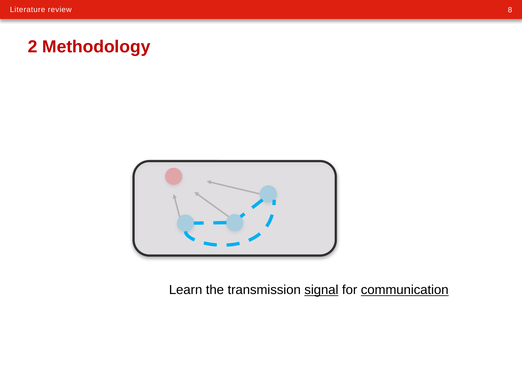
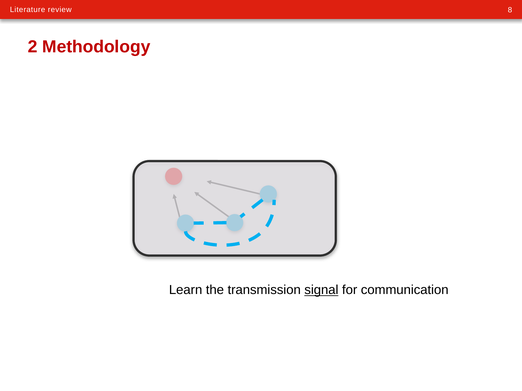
communication underline: present -> none (405, 290)
